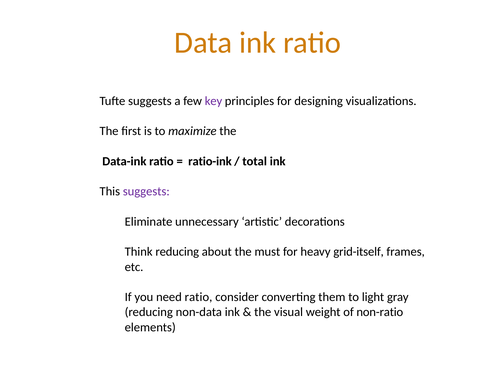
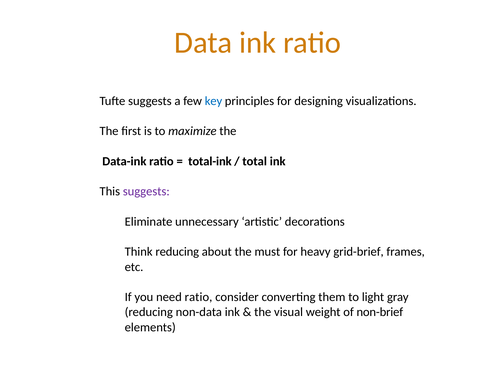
key colour: purple -> blue (214, 101)
ratio-ink: ratio-ink -> total-ink (210, 161)
grid-itself: grid-itself -> grid-brief (359, 252)
non-ratio: non-ratio -> non-brief (380, 312)
